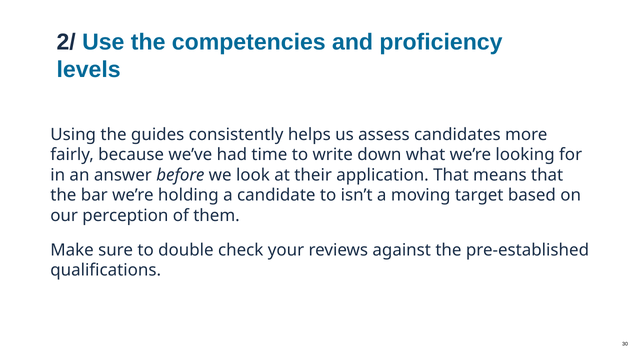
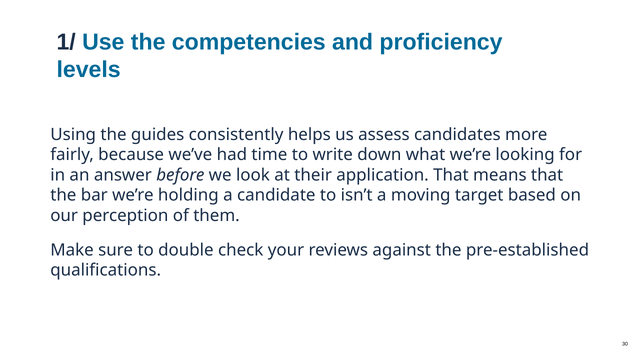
2/: 2/ -> 1/ (66, 42)
